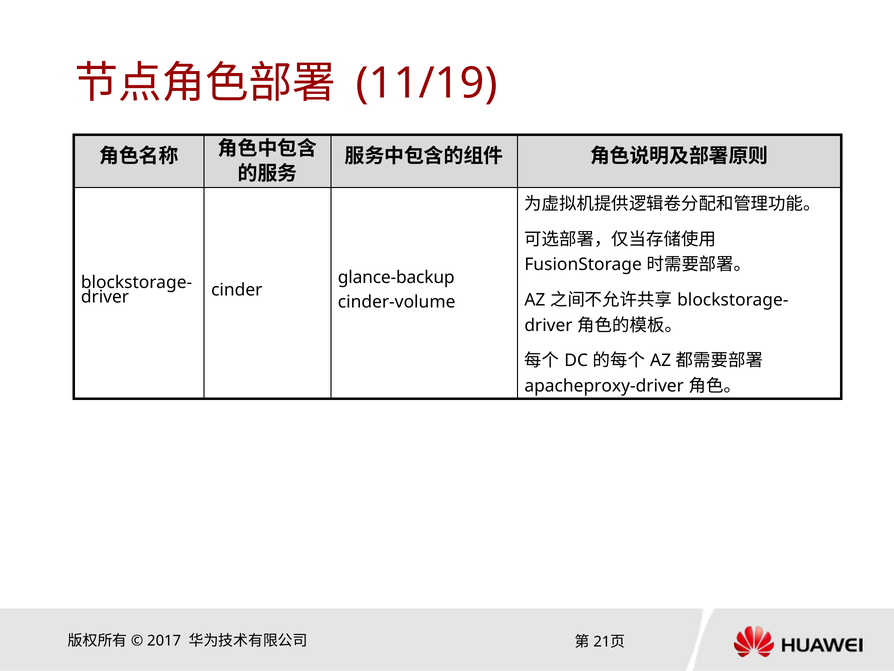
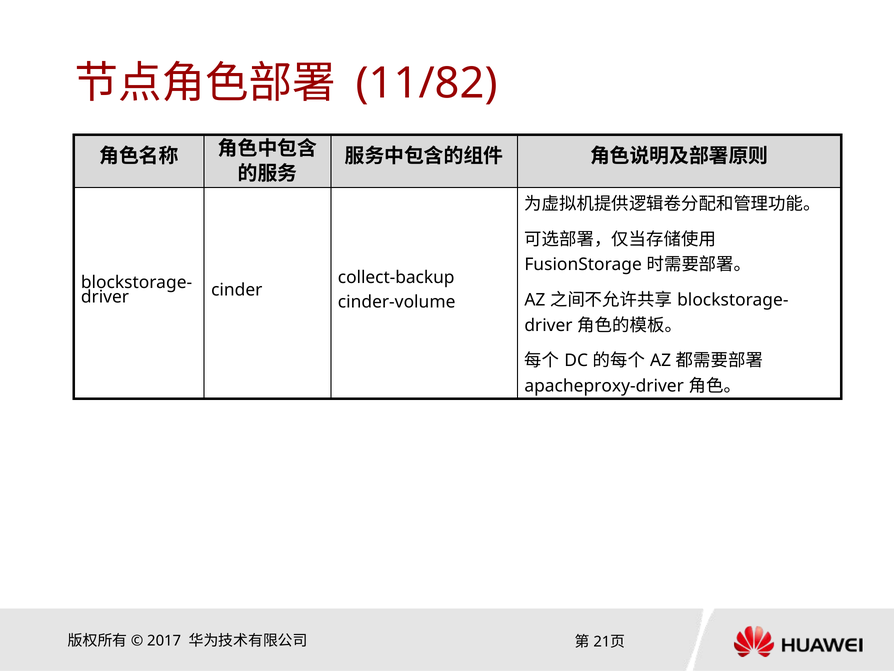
11/19: 11/19 -> 11/82 (427, 83)
glance-backup: glance-backup -> collect-backup (396, 277)
